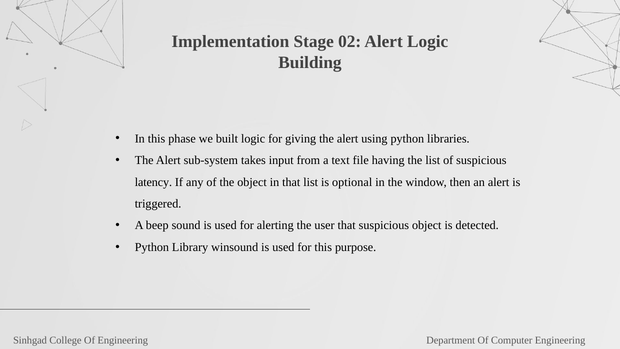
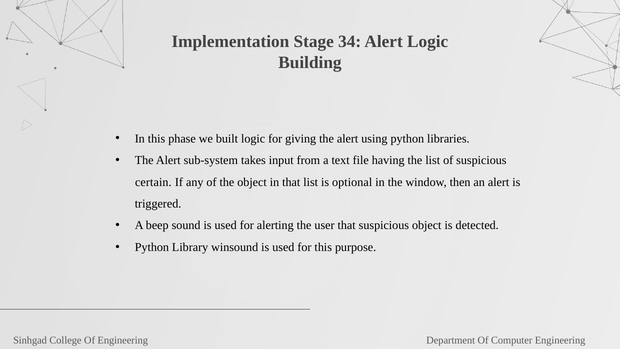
02: 02 -> 34 (350, 42)
latency: latency -> certain (153, 182)
